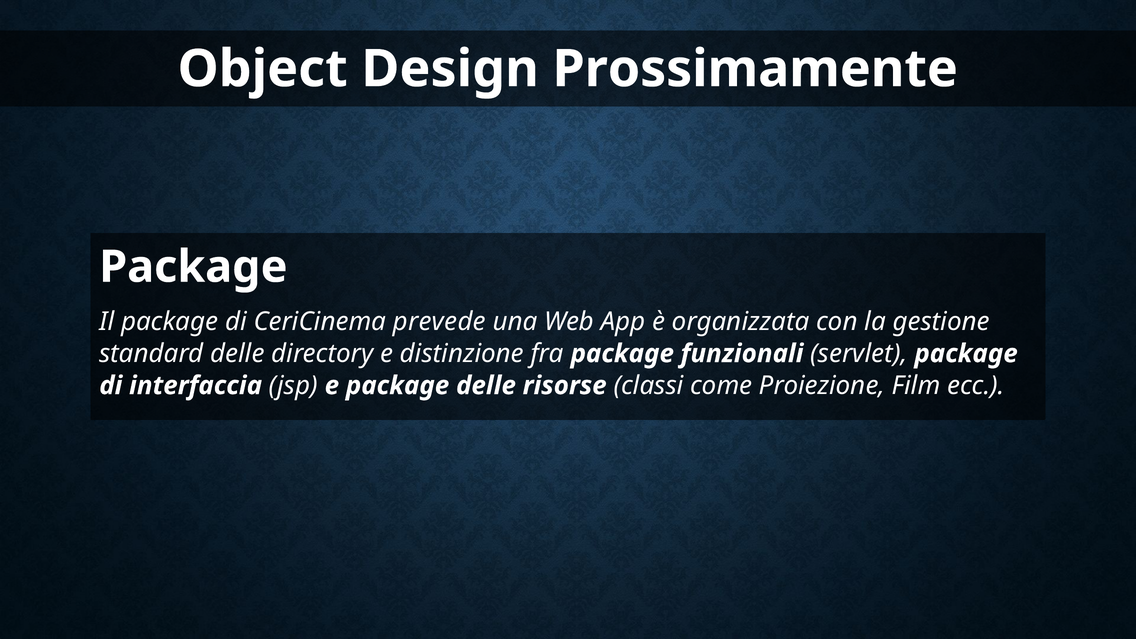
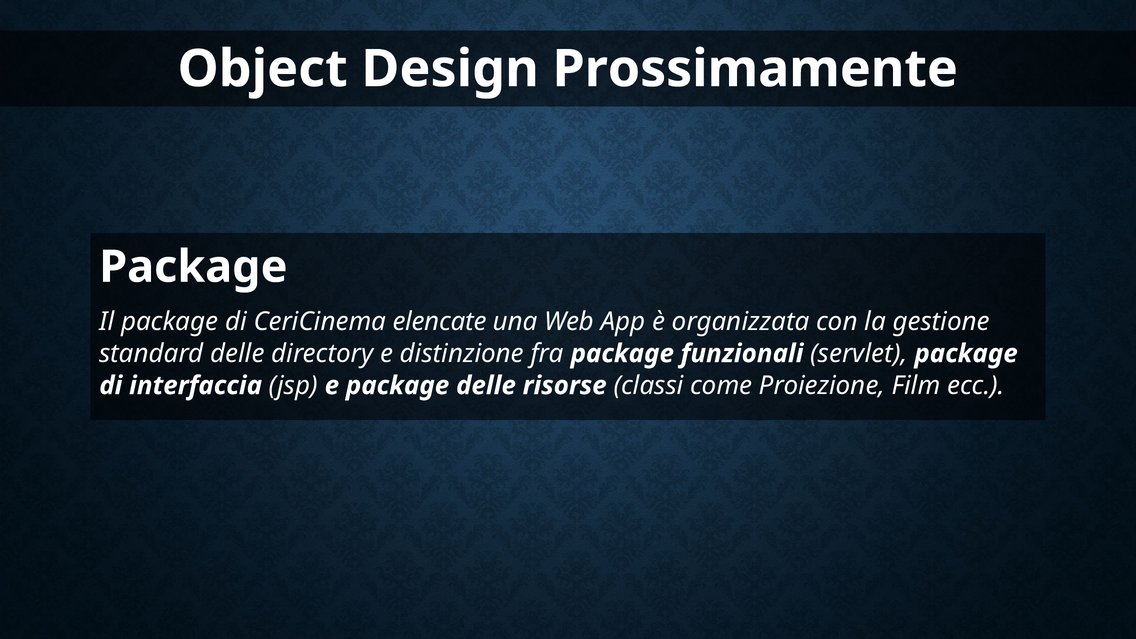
prevede: prevede -> elencate (440, 322)
